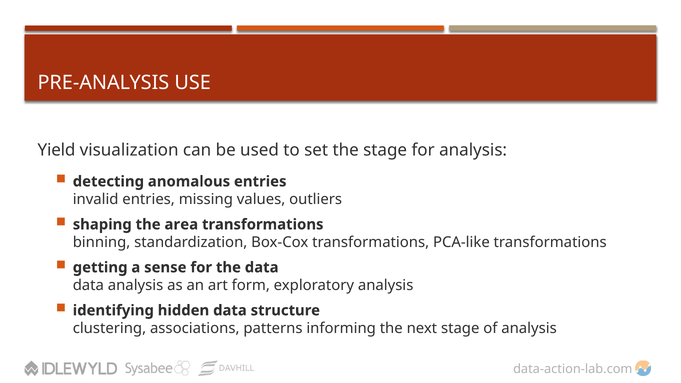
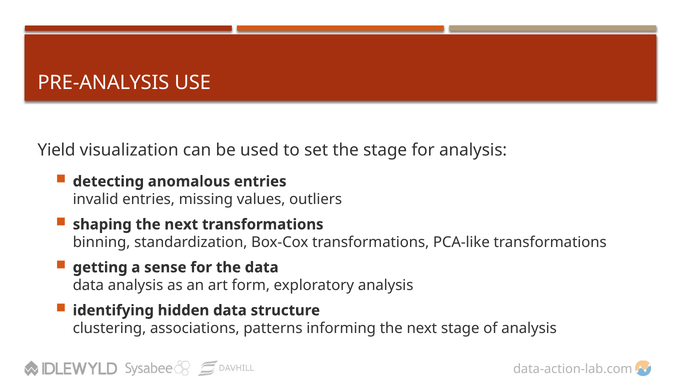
shaping the area: area -> next (181, 224)
